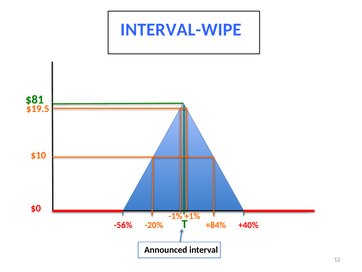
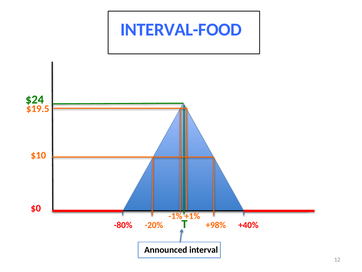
INTERVAL-WIPE: INTERVAL-WIPE -> INTERVAL-FOOD (181, 30)
$81: $81 -> $24 (35, 100)
-56%: -56% -> -80% (123, 225)
+84%: +84% -> +98% (216, 225)
